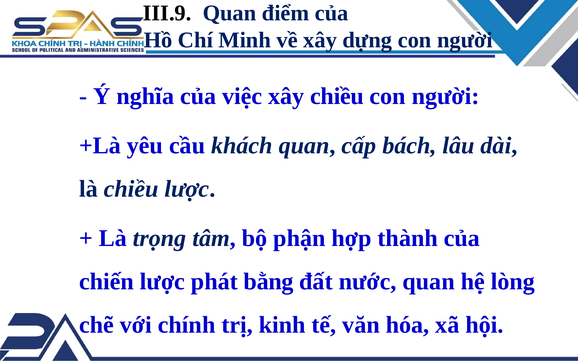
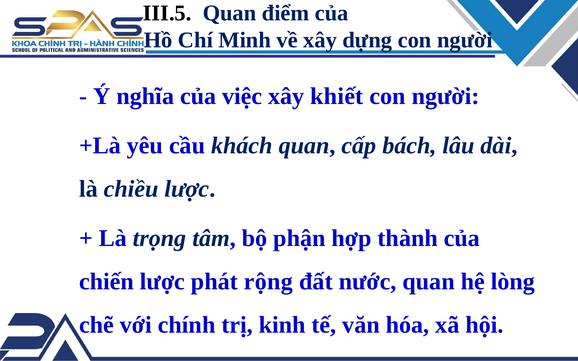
III.9: III.9 -> III.5 (167, 13)
xây chiều: chiều -> khiết (337, 96)
bằng: bằng -> rộng (268, 282)
